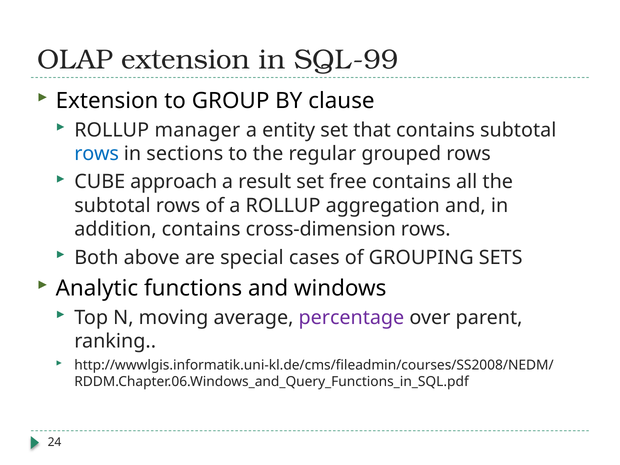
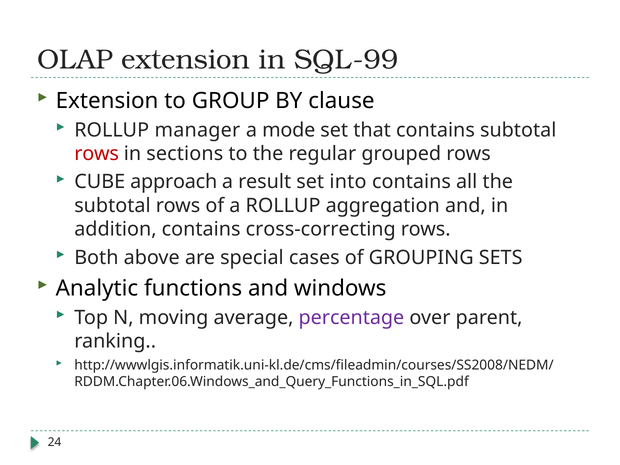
entity: entity -> mode (289, 130)
rows colour: blue -> red (97, 154)
free: free -> into (348, 182)
cross-dimension: cross-dimension -> cross-correcting (321, 229)
